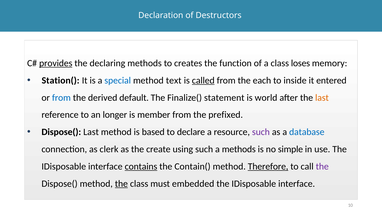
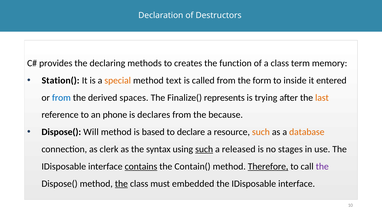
provides underline: present -> none (56, 63)
loses: loses -> term (300, 63)
special colour: blue -> orange (118, 80)
called underline: present -> none (203, 80)
each: each -> form (262, 80)
default: default -> spaces (134, 98)
statement: statement -> represents (224, 98)
world: world -> trying (266, 98)
longer: longer -> phone (115, 115)
member: member -> declares (154, 115)
prefixed: prefixed -> because (226, 115)
Dispose( Last: Last -> Will (91, 132)
such colour: purple -> orange (261, 132)
database colour: blue -> orange (307, 132)
create: create -> syntax (158, 149)
such underline: none -> present (204, 149)
a methods: methods -> released (239, 149)
simple: simple -> stages (290, 149)
